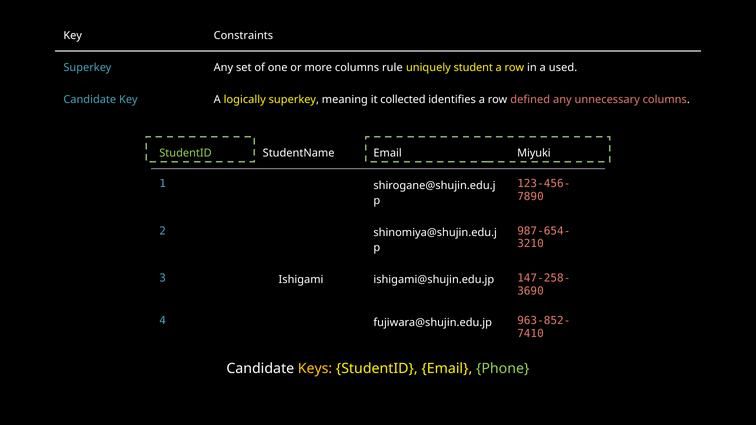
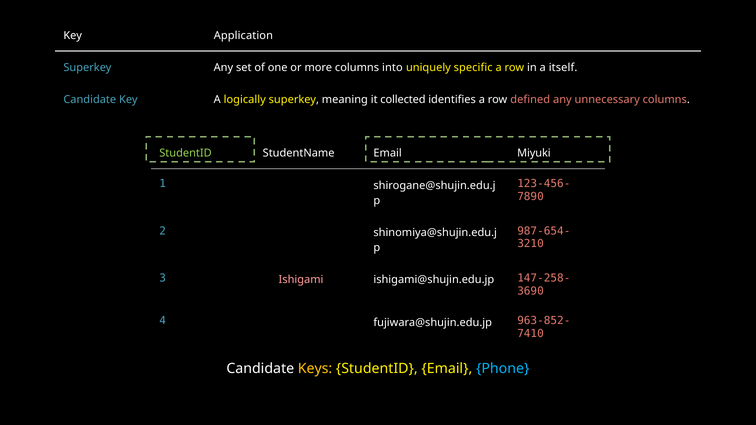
Constraints: Constraints -> Application (243, 36)
rule: rule -> into (392, 68)
student: student -> specific (473, 68)
used: used -> itself (563, 68)
Ishigami colour: white -> pink (301, 280)
Phone colour: light green -> light blue (503, 369)
